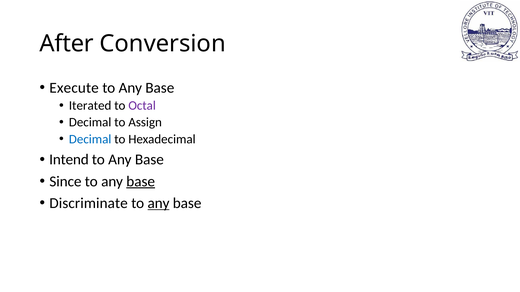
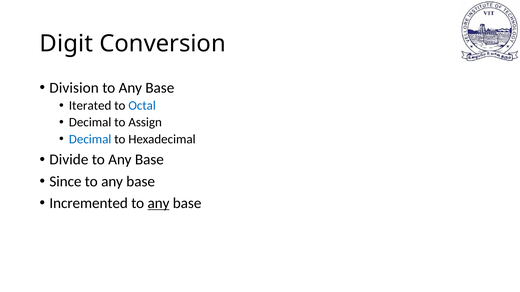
After: After -> Digit (66, 44)
Execute: Execute -> Division (74, 88)
Octal colour: purple -> blue (142, 106)
Intend: Intend -> Divide (69, 160)
base underline: present -> none (141, 182)
Discriminate: Discriminate -> Incremented (89, 204)
